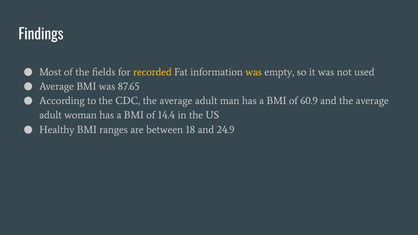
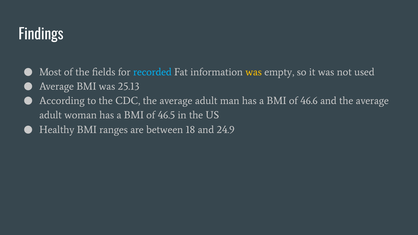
recorded colour: yellow -> light blue (152, 72)
87.65: 87.65 -> 25.13 (129, 86)
60.9: 60.9 -> 46.6 (309, 101)
14.4: 14.4 -> 46.5 (166, 115)
